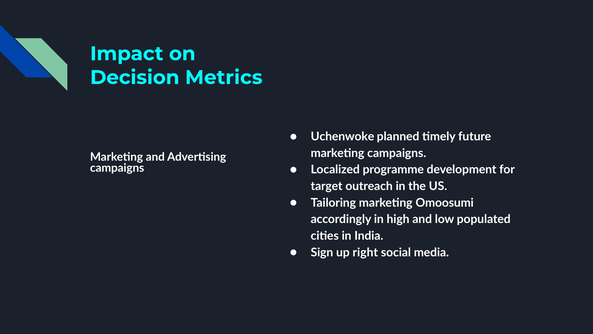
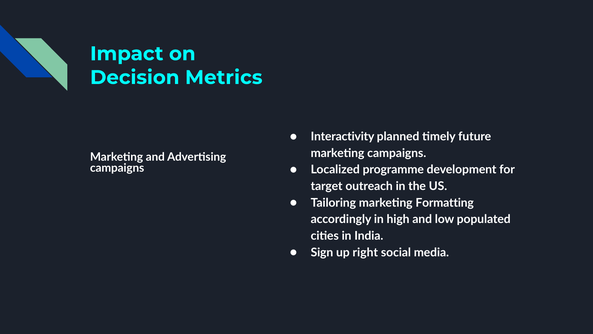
Uchenwoke: Uchenwoke -> Interactivity (342, 136)
Omoosumi: Omoosumi -> Formatting (445, 203)
